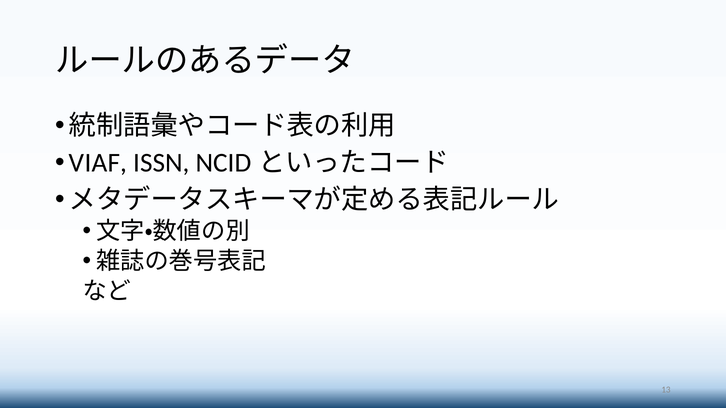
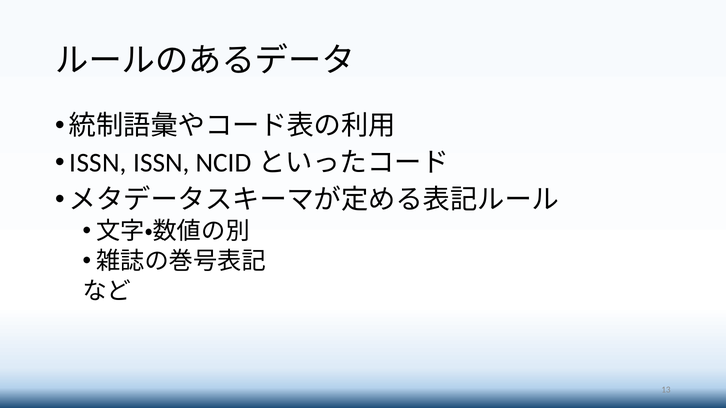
VIAF: VIAF -> ISSN (98, 163)
